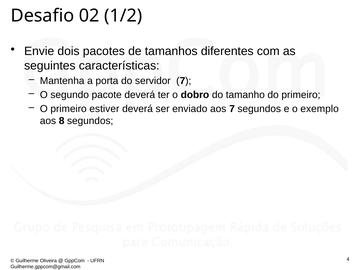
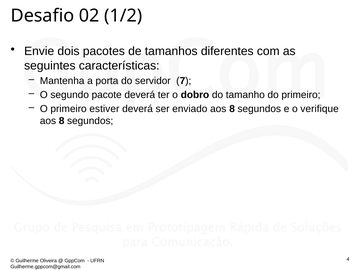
enviado aos 7: 7 -> 8 (232, 109)
exemplo: exemplo -> verifique (320, 109)
